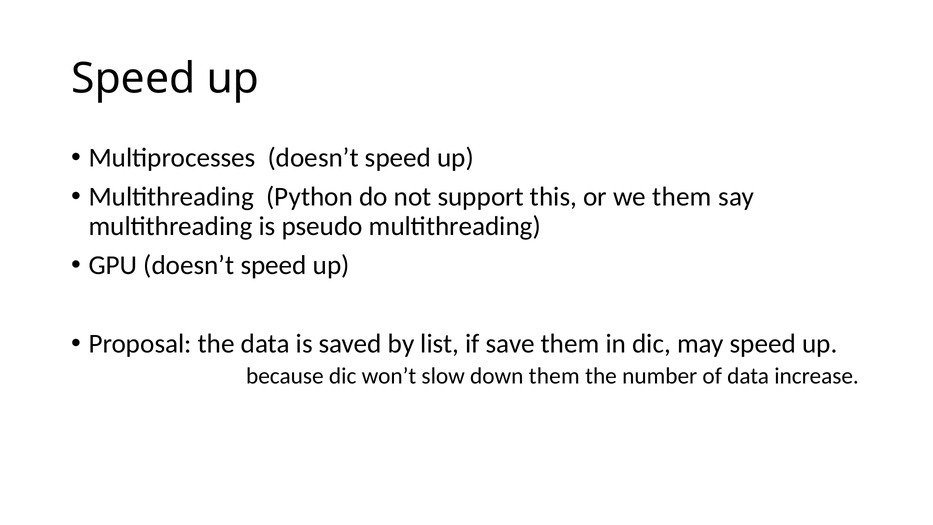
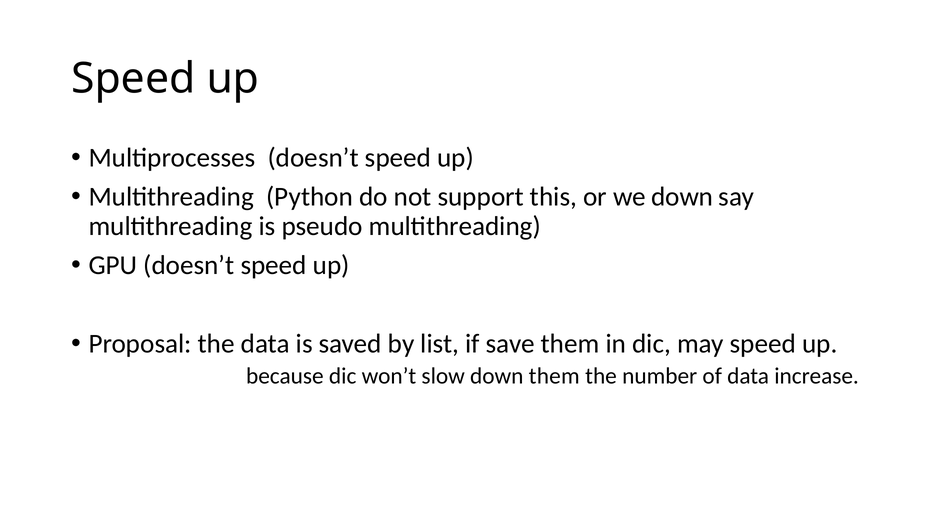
we them: them -> down (682, 197)
